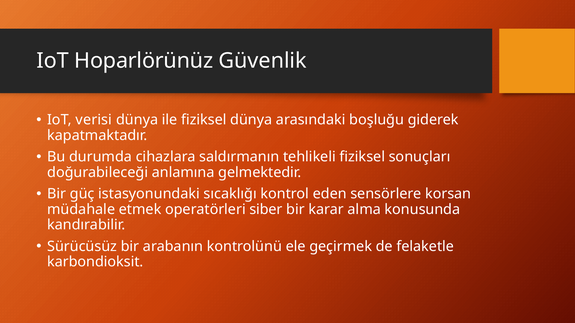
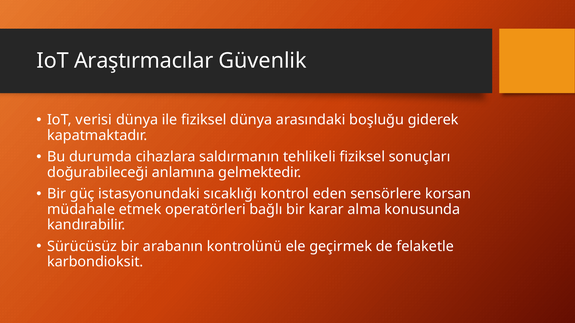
Hoparlörünüz: Hoparlörünüz -> Araştırmacılar (144, 61)
siber: siber -> bağlı (266, 210)
